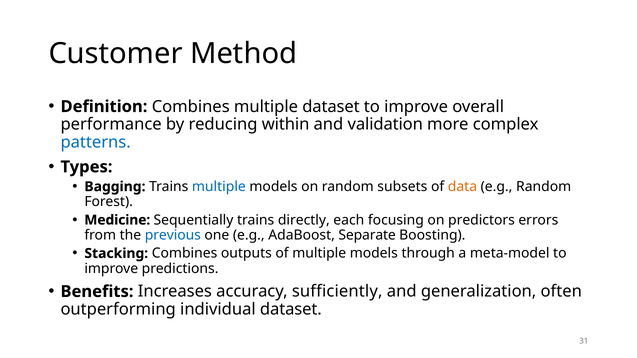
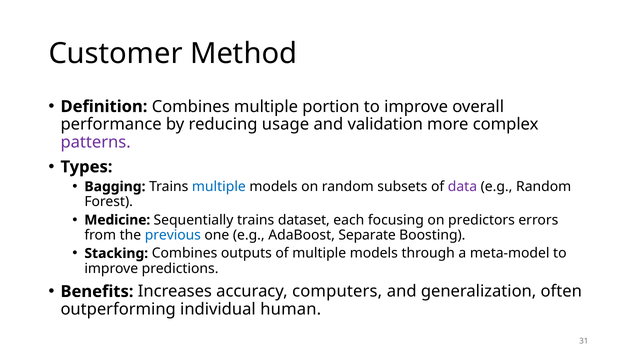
multiple dataset: dataset -> portion (331, 107)
within: within -> usage (286, 125)
patterns colour: blue -> purple (96, 142)
data colour: orange -> purple (462, 187)
directly: directly -> dataset (304, 220)
sufficiently: sufficiently -> computers (337, 292)
individual dataset: dataset -> human (291, 310)
